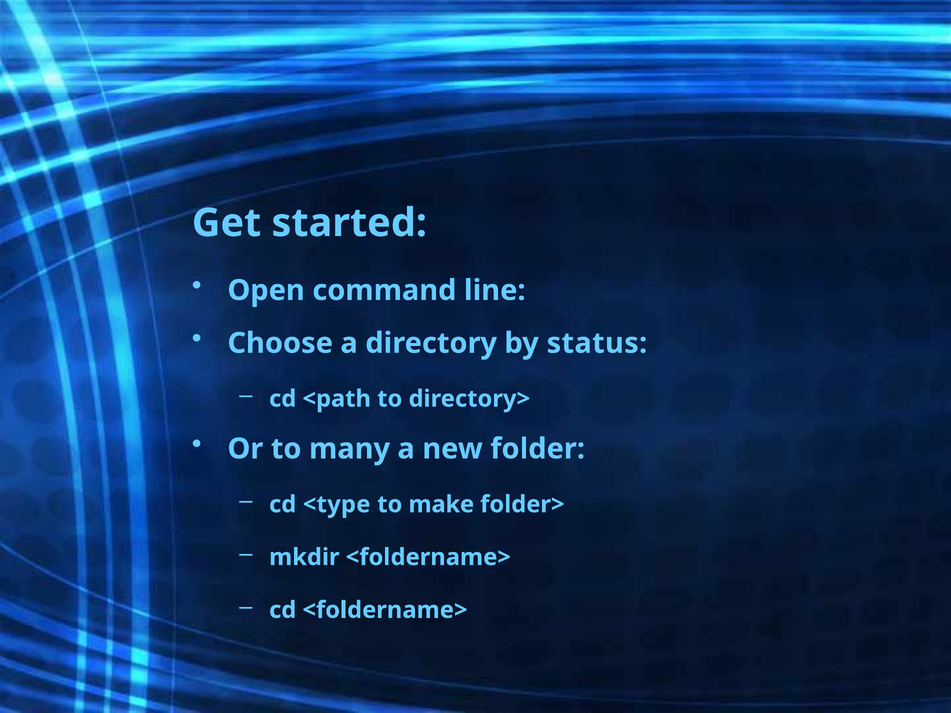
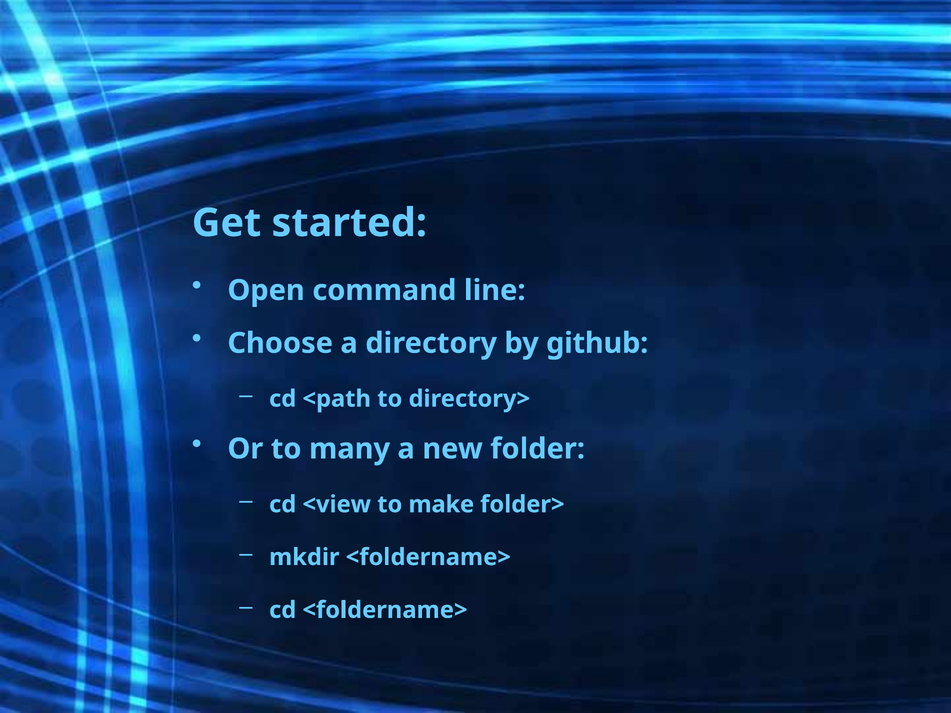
status: status -> github (597, 343)
<type: <type -> <view (337, 505)
